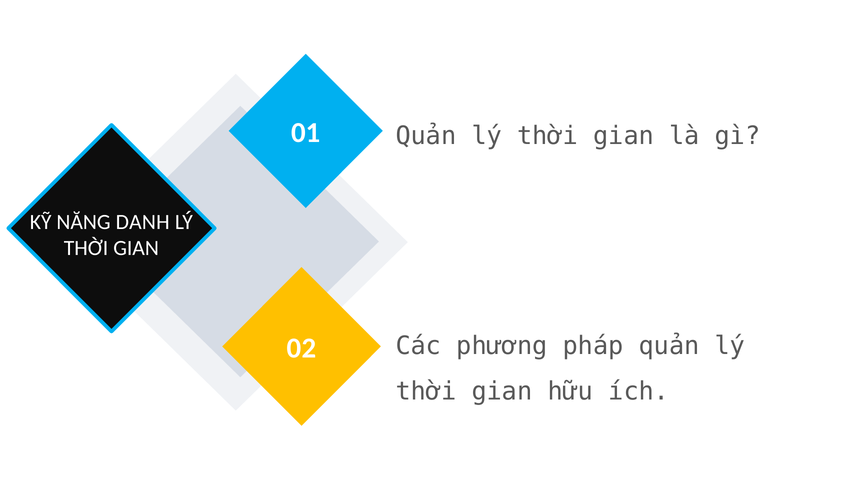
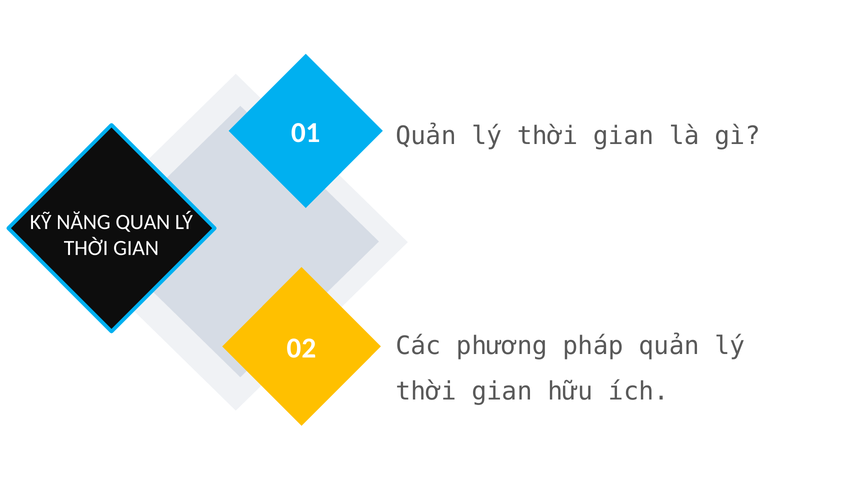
DANH: DANH -> QUAN (143, 222)
